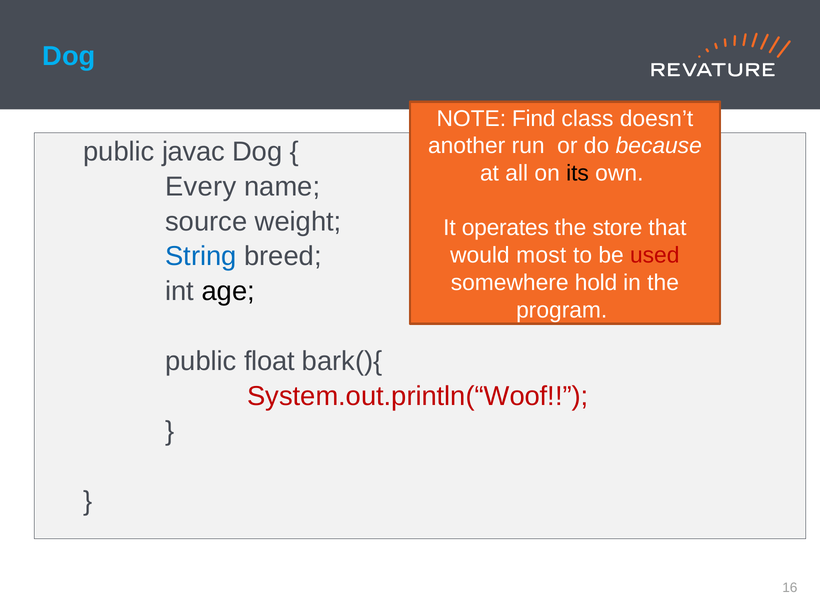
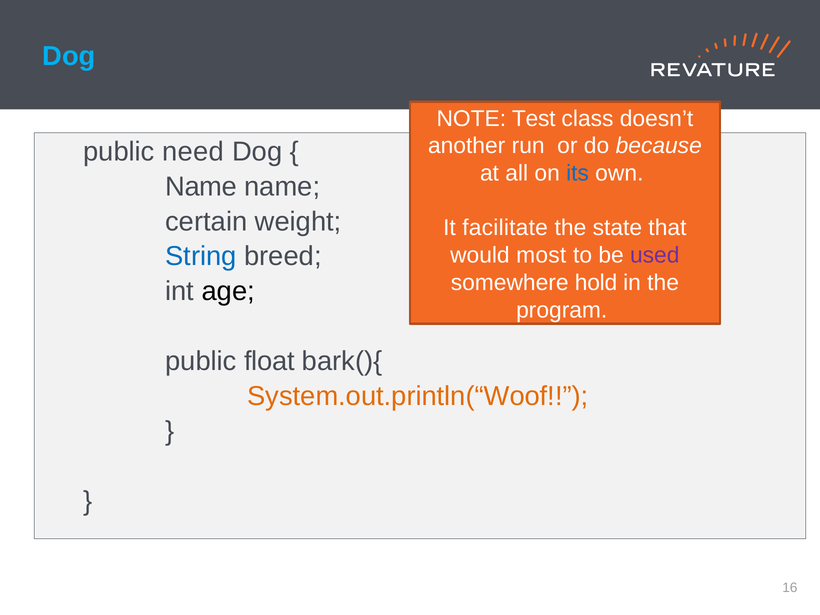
Find: Find -> Test (534, 119)
javac: javac -> need (193, 152)
its colour: black -> blue (578, 173)
Every: Every -> Name (201, 187)
source: source -> certain (206, 221)
operates: operates -> facilitate (505, 228)
store: store -> state (617, 228)
used colour: red -> purple (655, 255)
System.out.println(“Woof colour: red -> orange (418, 396)
